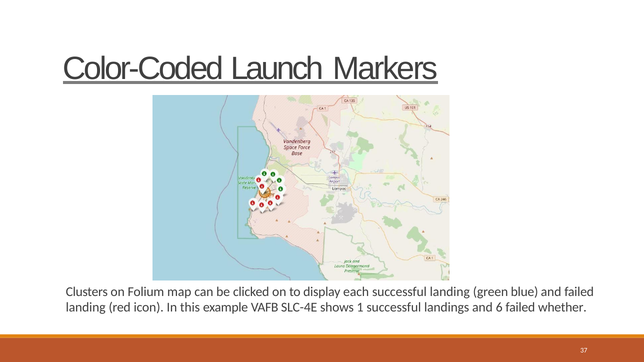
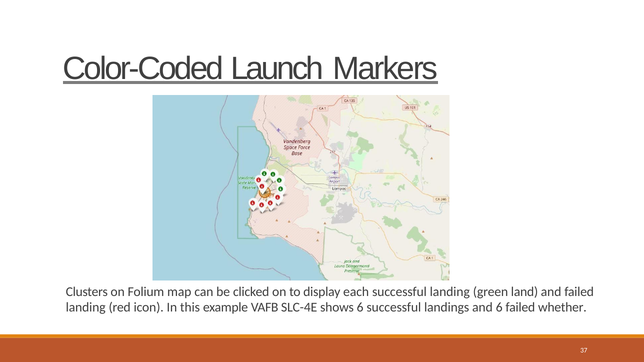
blue: blue -> land (525, 292)
shows 1: 1 -> 6 (360, 307)
